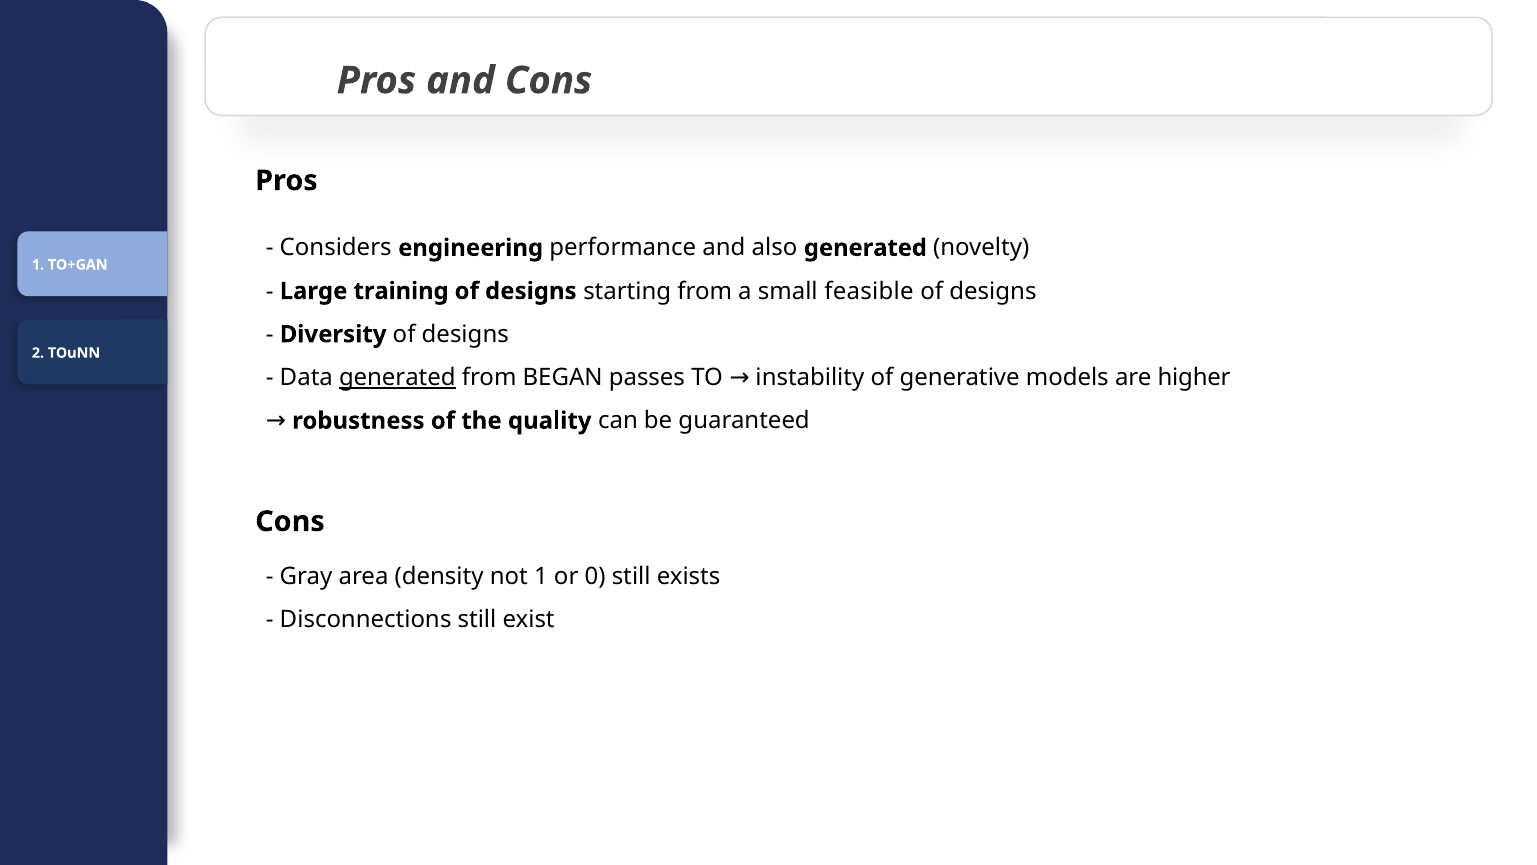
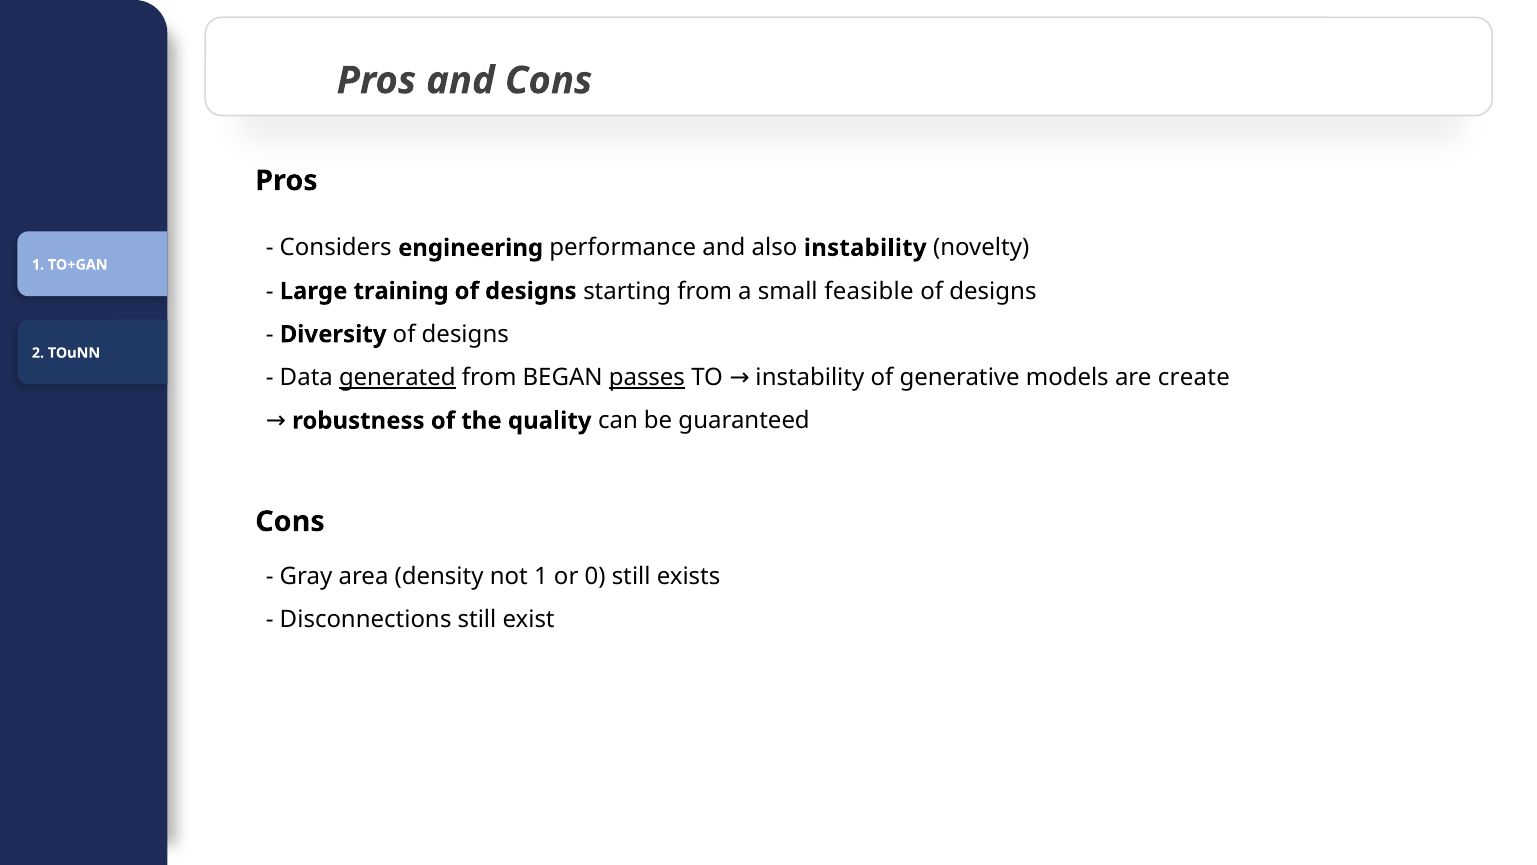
also generated: generated -> instability (865, 248)
passes underline: none -> present (647, 377)
higher: higher -> create (1194, 377)
